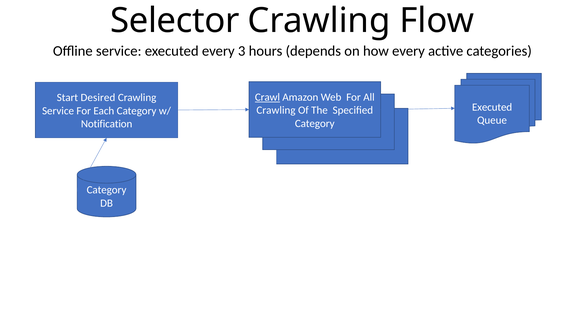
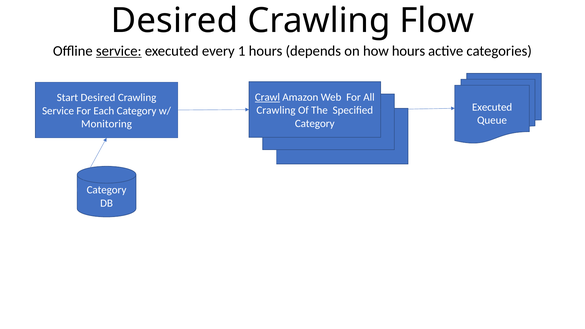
Selector: Selector -> Desired (174, 21)
service underline: none -> present (119, 51)
3: 3 -> 1 (242, 51)
how every: every -> hours (409, 51)
Notification: Notification -> Monitoring (107, 124)
